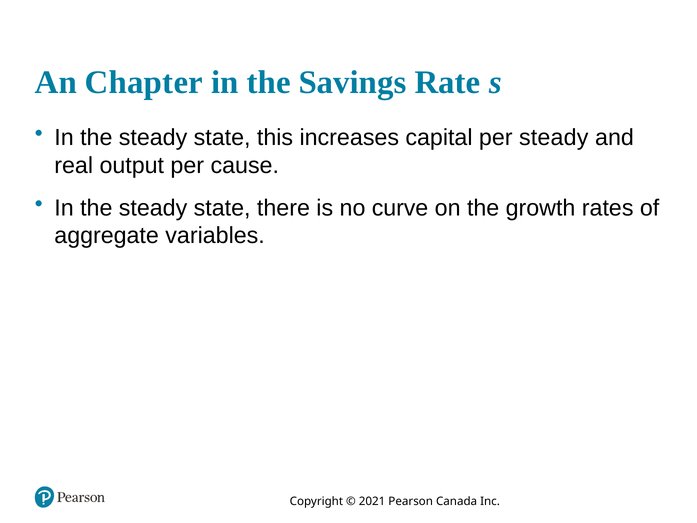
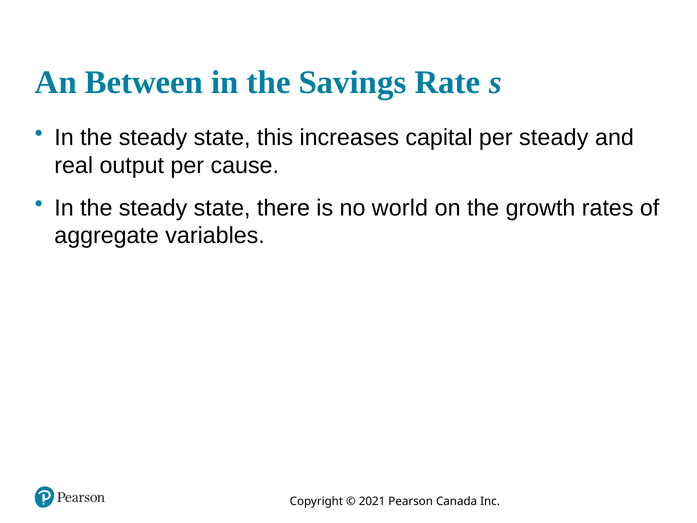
Chapter: Chapter -> Between (144, 83)
curve: curve -> world (400, 208)
